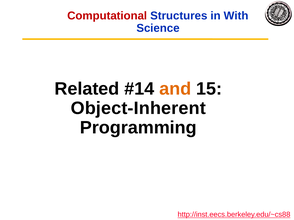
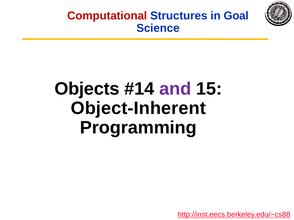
With: With -> Goal (236, 16)
Related: Related -> Objects (87, 89)
and colour: orange -> purple (175, 89)
